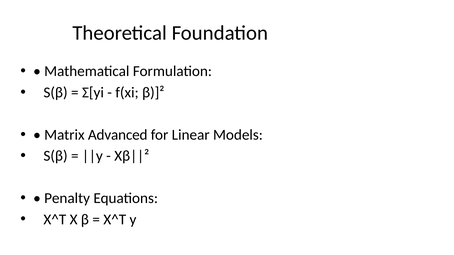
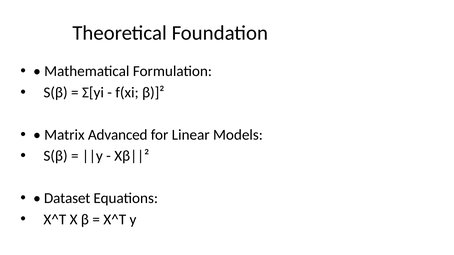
Penalty: Penalty -> Dataset (67, 199)
